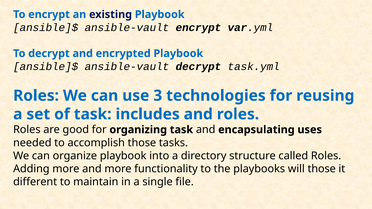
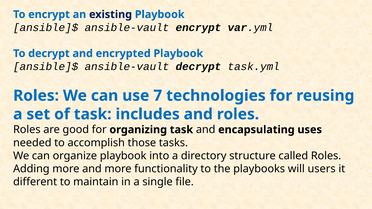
3: 3 -> 7 (158, 96)
will those: those -> users (322, 169)
